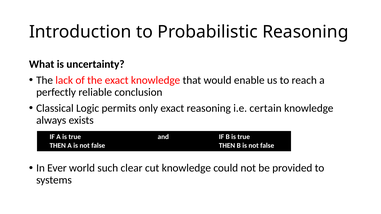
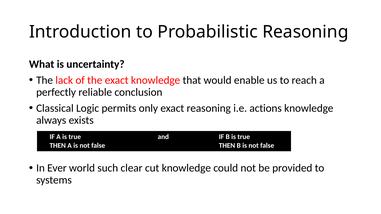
certain: certain -> actions (266, 108)
